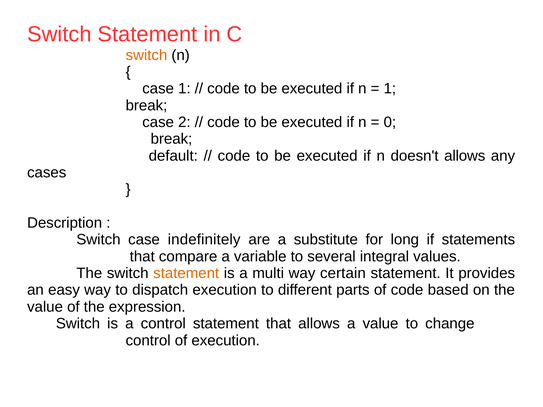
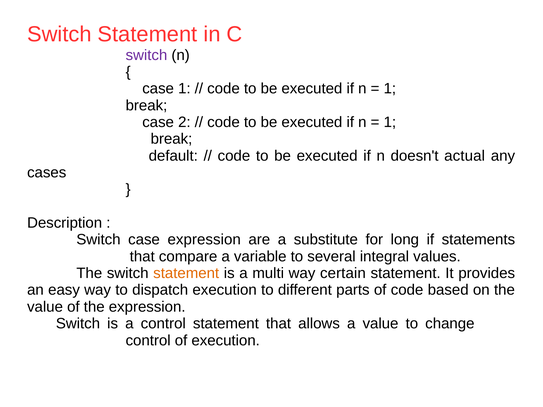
switch colour: orange -> purple (146, 55)
0: 0 -> 1 (390, 122)
doesn't allows: allows -> actual (465, 156)
case indefinitely: indefinitely -> expression (204, 240)
